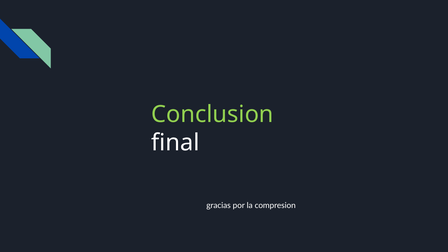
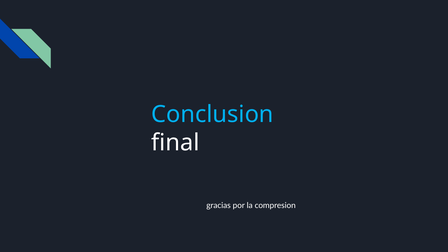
Conclusion colour: light green -> light blue (212, 114)
